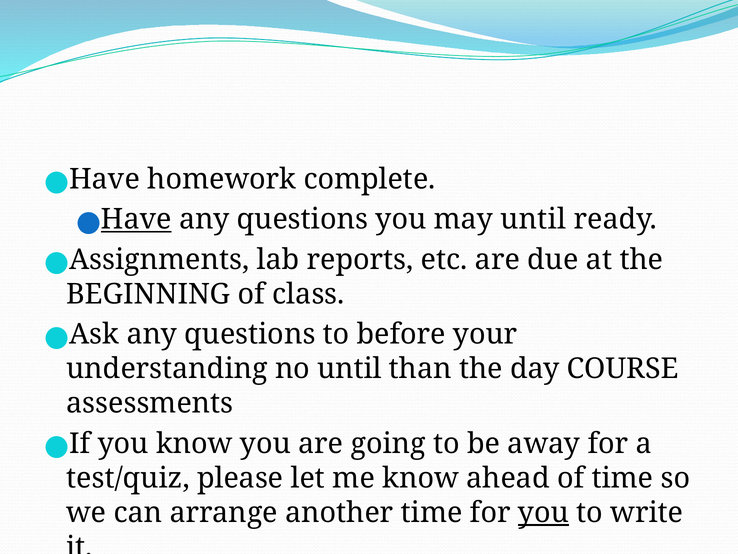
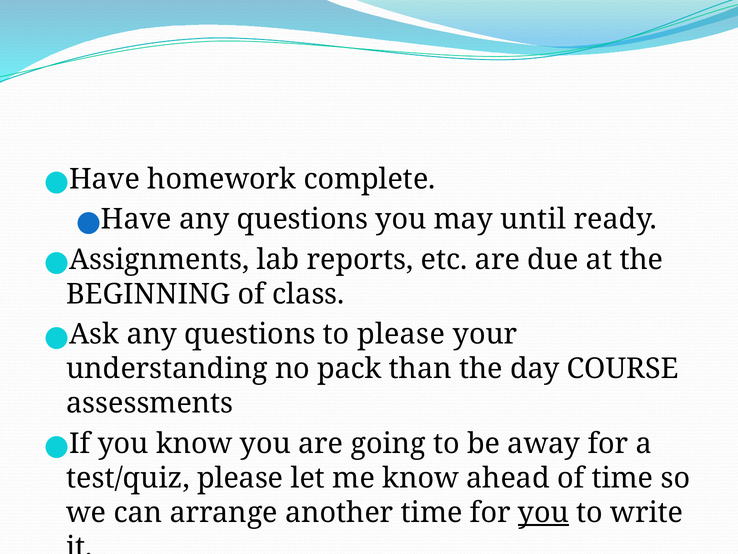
Have underline: present -> none (136, 219)
to before: before -> please (401, 334)
no until: until -> pack (350, 369)
